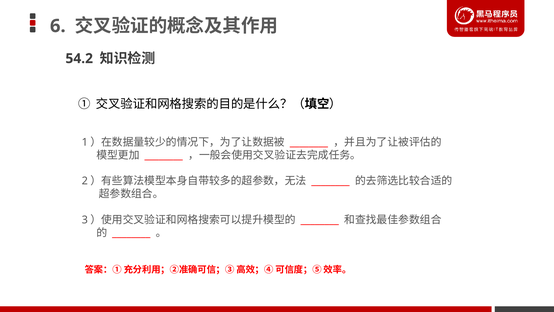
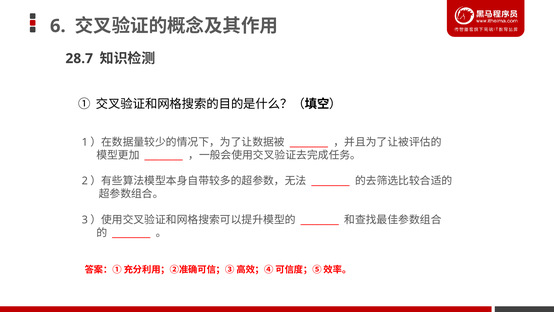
54.2: 54.2 -> 28.7 (79, 58)
